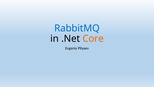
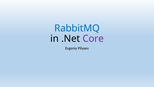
Core colour: orange -> purple (93, 38)
